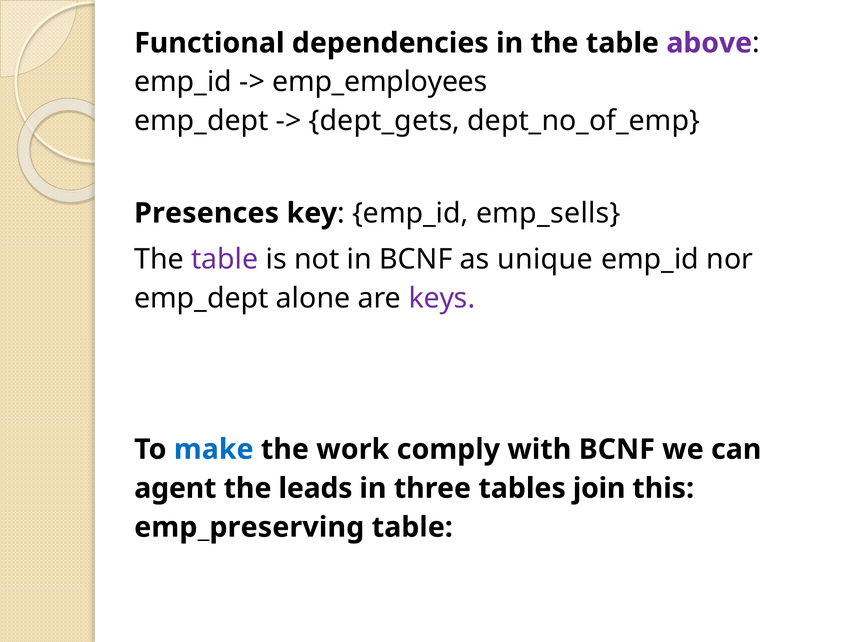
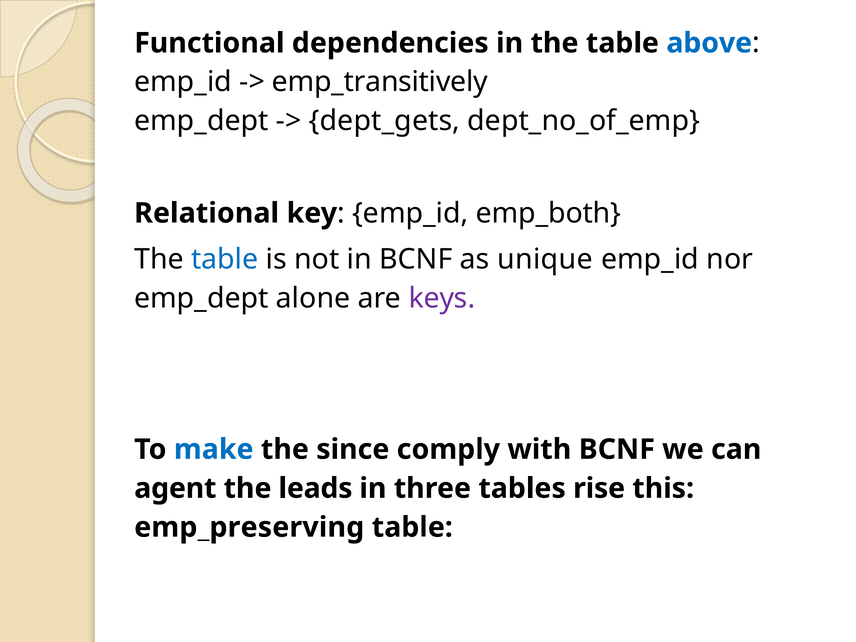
above colour: purple -> blue (709, 43)
emp_employees: emp_employees -> emp_transitively (380, 82)
Presences: Presences -> Relational (207, 213)
emp_sells: emp_sells -> emp_both (549, 213)
table colour: purple -> blue (225, 259)
work: work -> since (353, 449)
join: join -> rise (599, 488)
